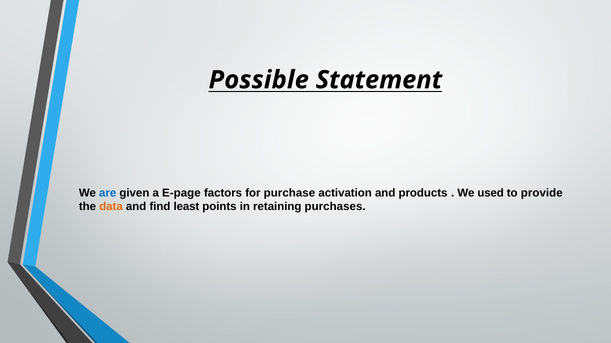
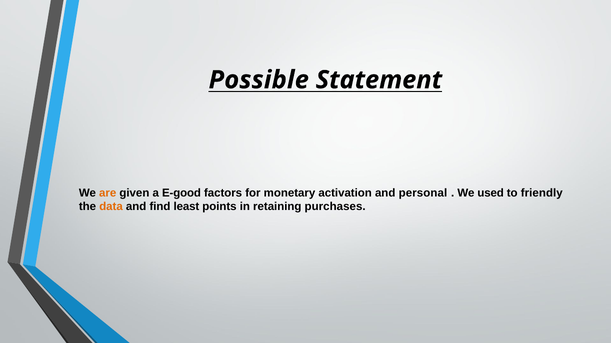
are colour: blue -> orange (108, 193)
E-page: E-page -> E-good (181, 193)
purchase: purchase -> monetary (290, 193)
products: products -> personal (423, 193)
provide: provide -> friendly (542, 193)
